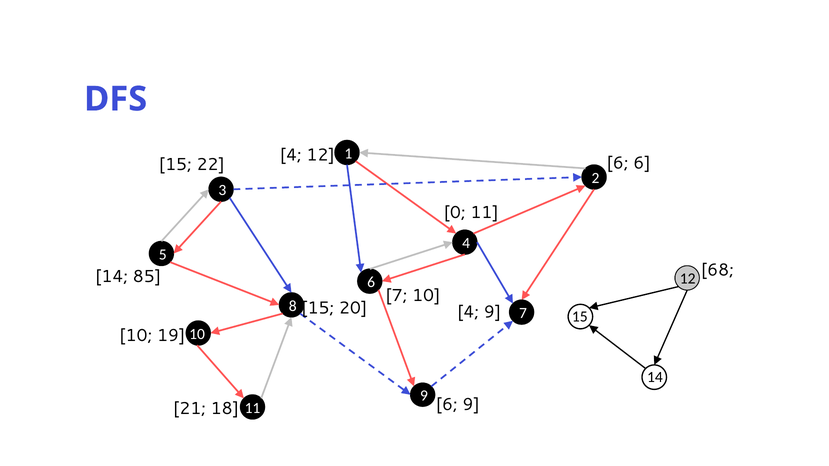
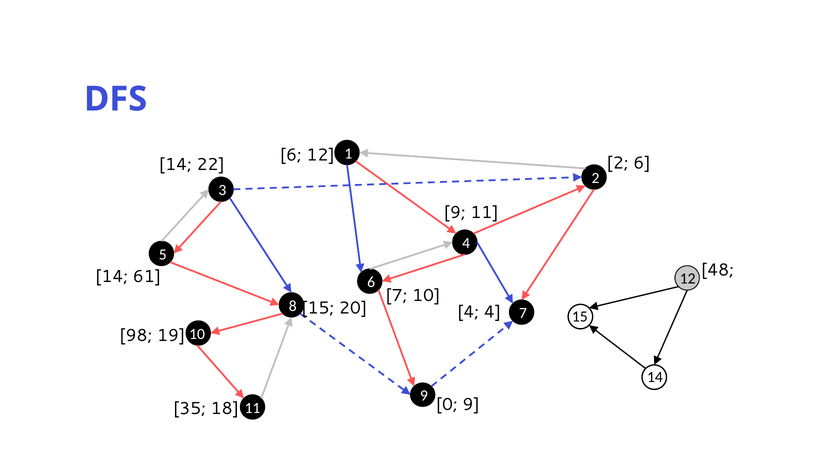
4: 4 -> 6 (291, 155)
6: 6 -> 2 (618, 163)
15: 15 -> 14 (175, 165)
0: 0 -> 9 (455, 213)
68: 68 -> 48 (717, 270)
85: 85 -> 61 (147, 277)
4 9: 9 -> 4 (492, 312)
10: 10 -> 98 (136, 336)
6: 6 -> 0 (447, 405)
21: 21 -> 35 (189, 409)
